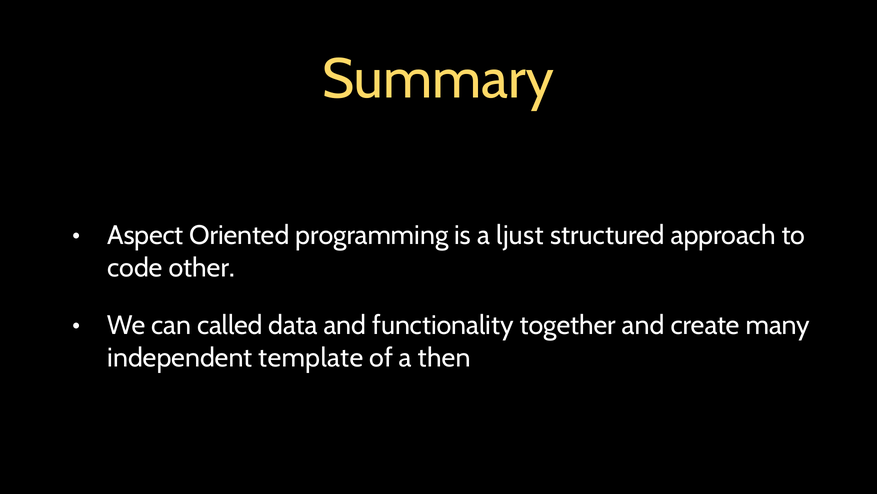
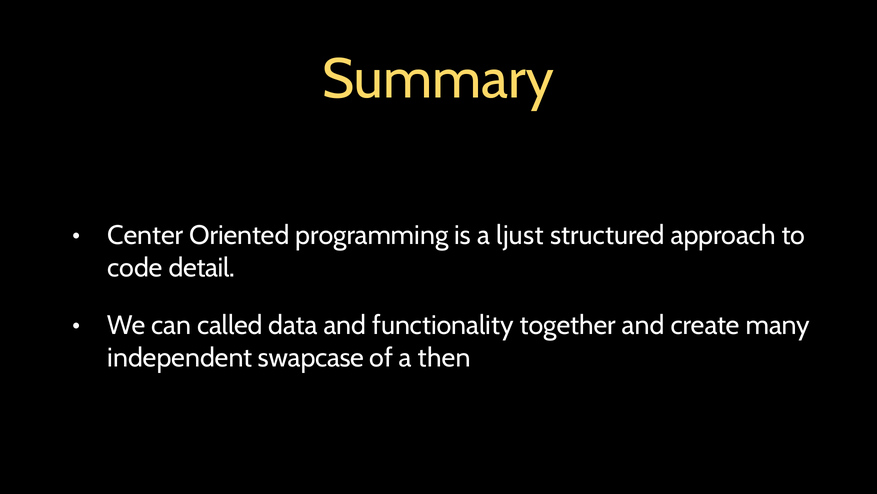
Aspect: Aspect -> Center (145, 235)
other: other -> detail (202, 267)
template: template -> swapcase (311, 357)
